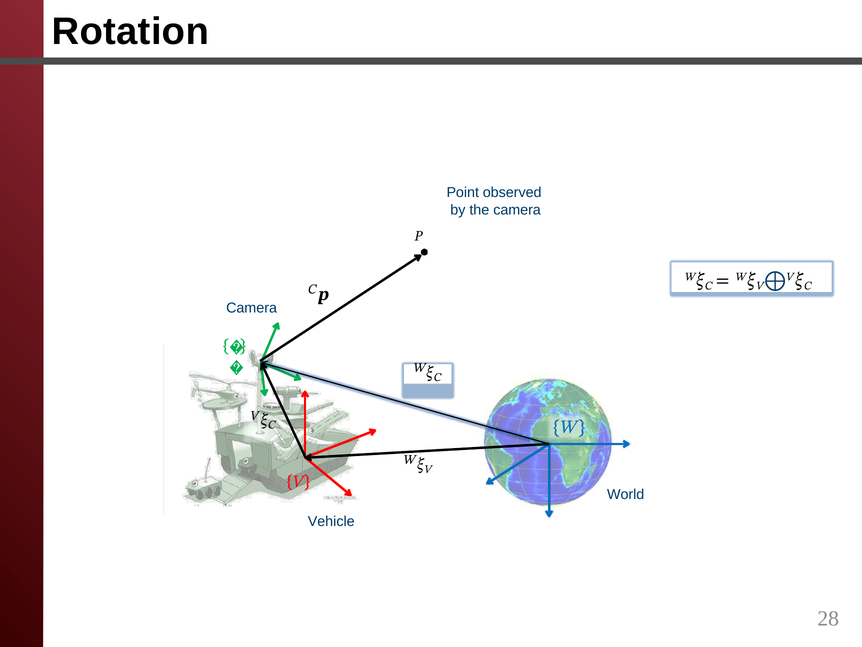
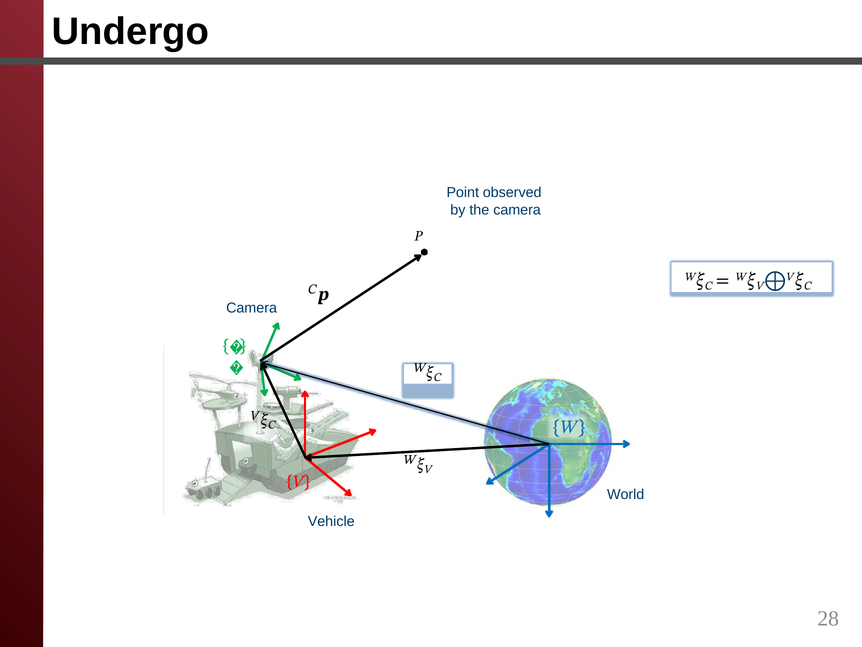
Rotation: Rotation -> Undergo (130, 31)
